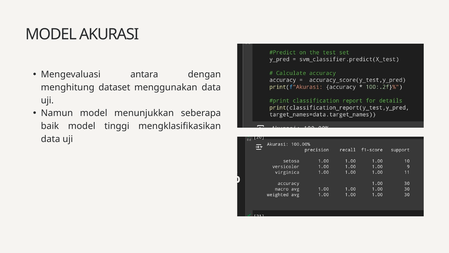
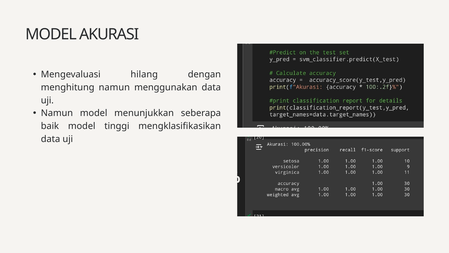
antara: antara -> hilang (144, 74)
menghitung dataset: dataset -> namun (114, 87)
